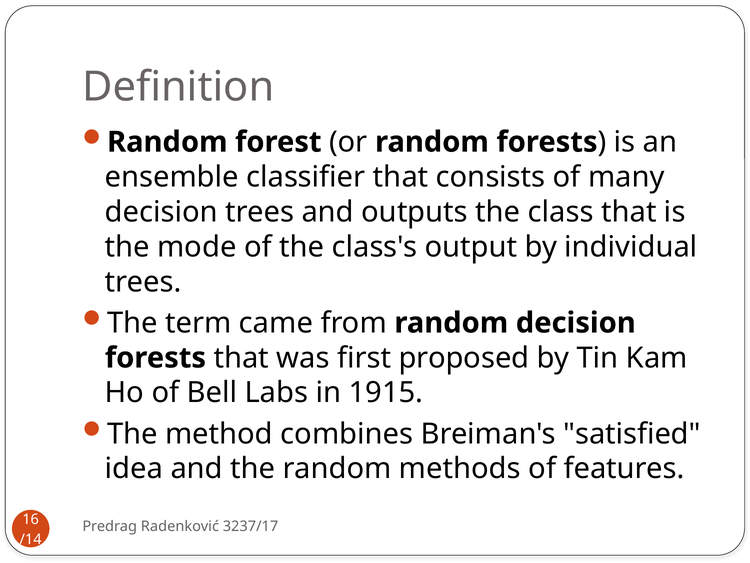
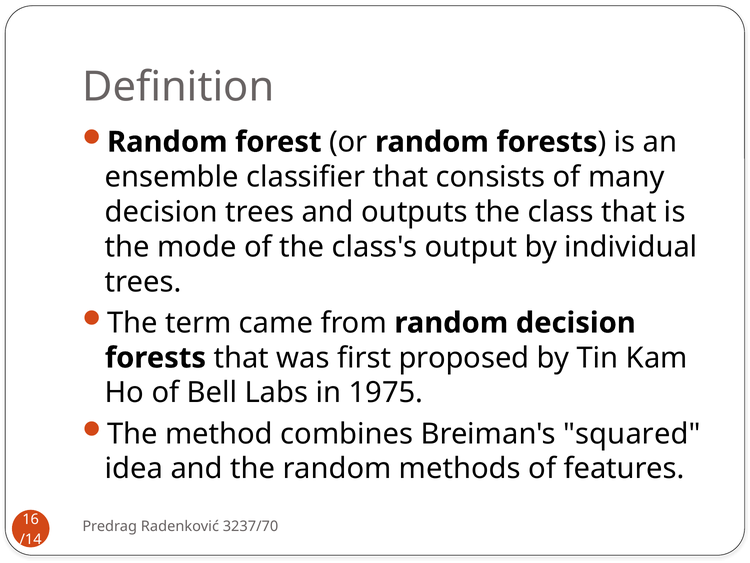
1915: 1915 -> 1975 (386, 393)
satisfied: satisfied -> squared (632, 433)
3237/17: 3237/17 -> 3237/70 (251, 526)
